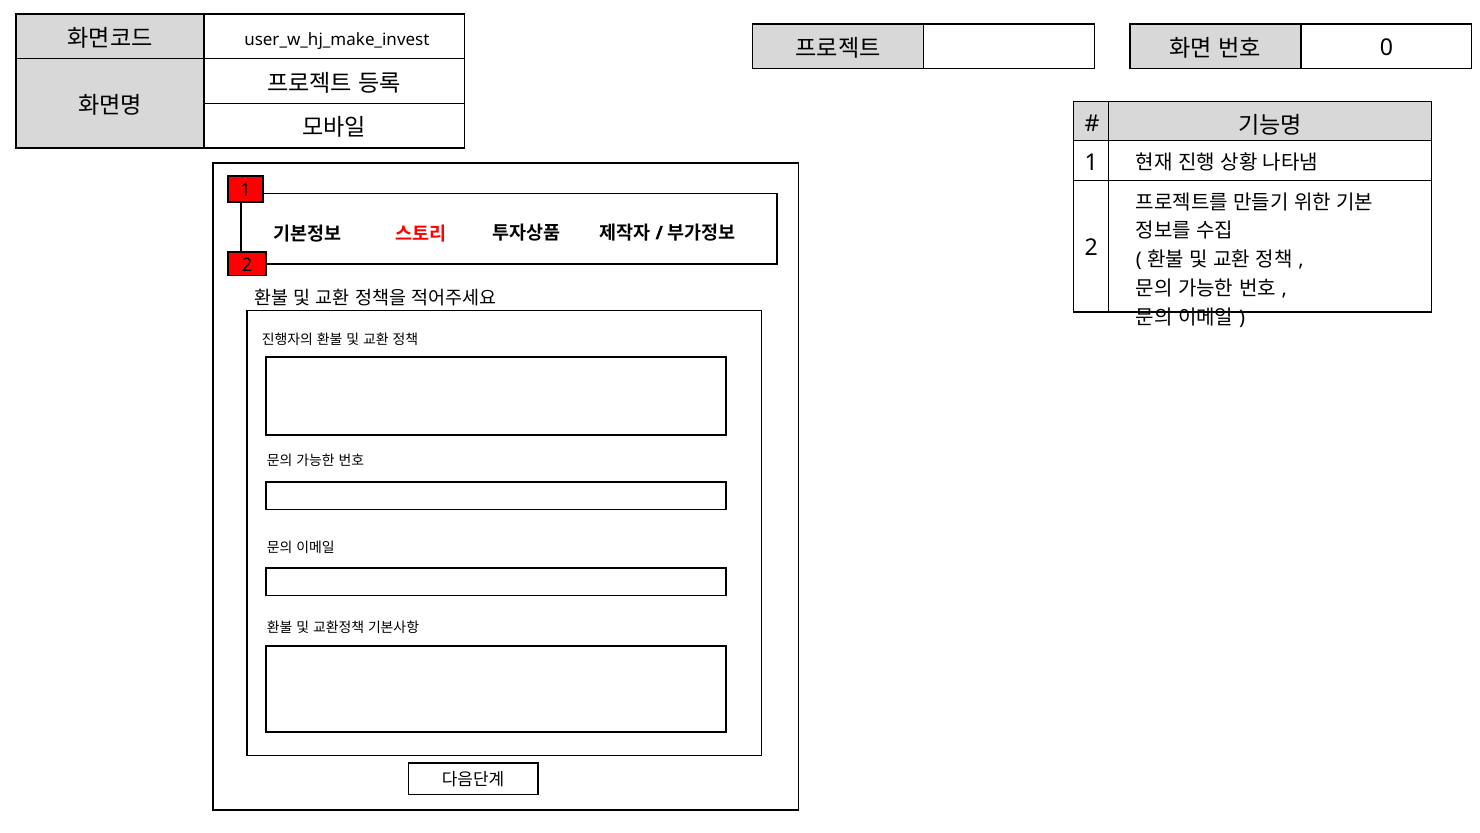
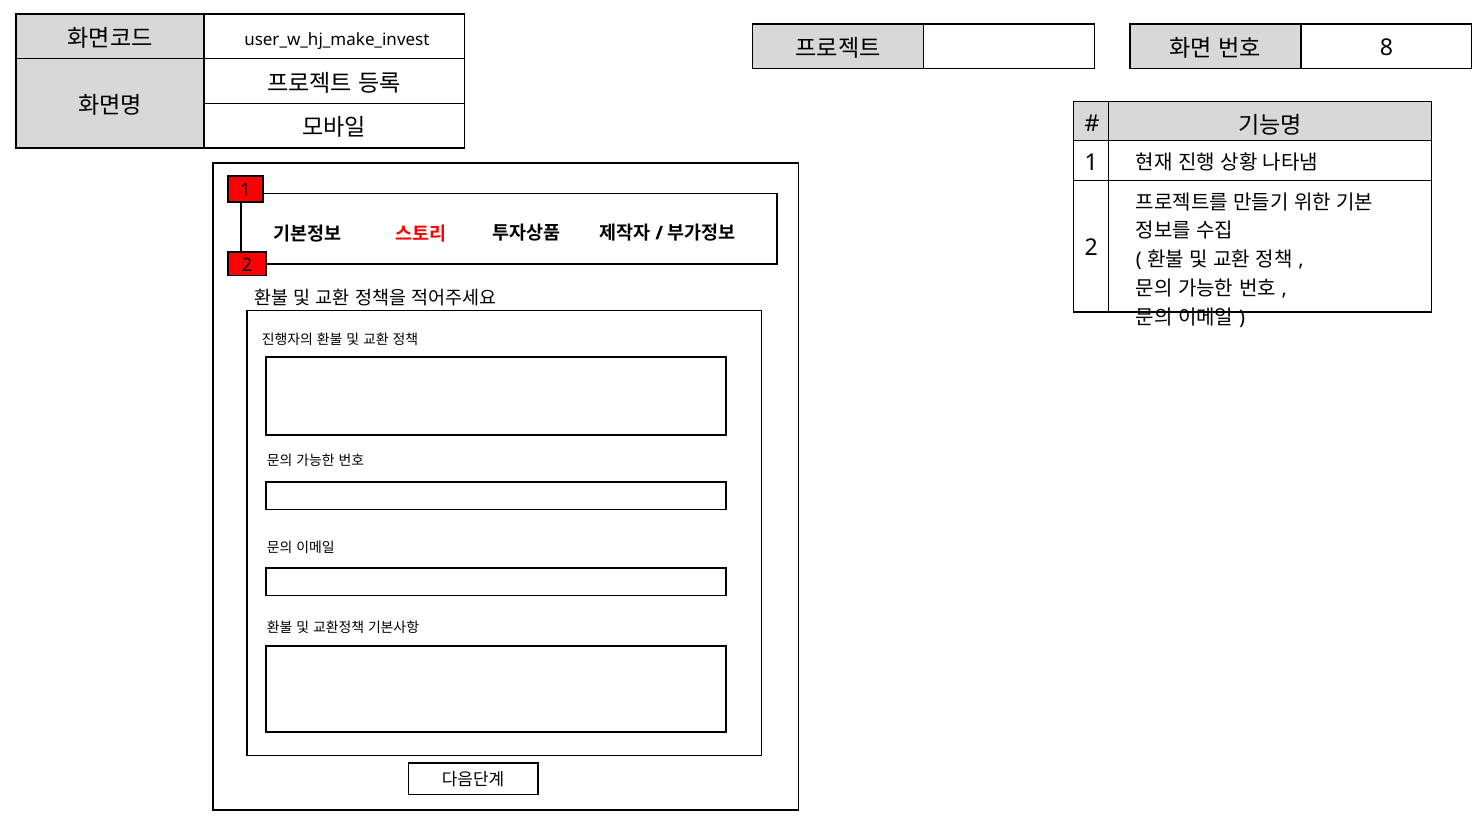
0: 0 -> 8 (1386, 48)
